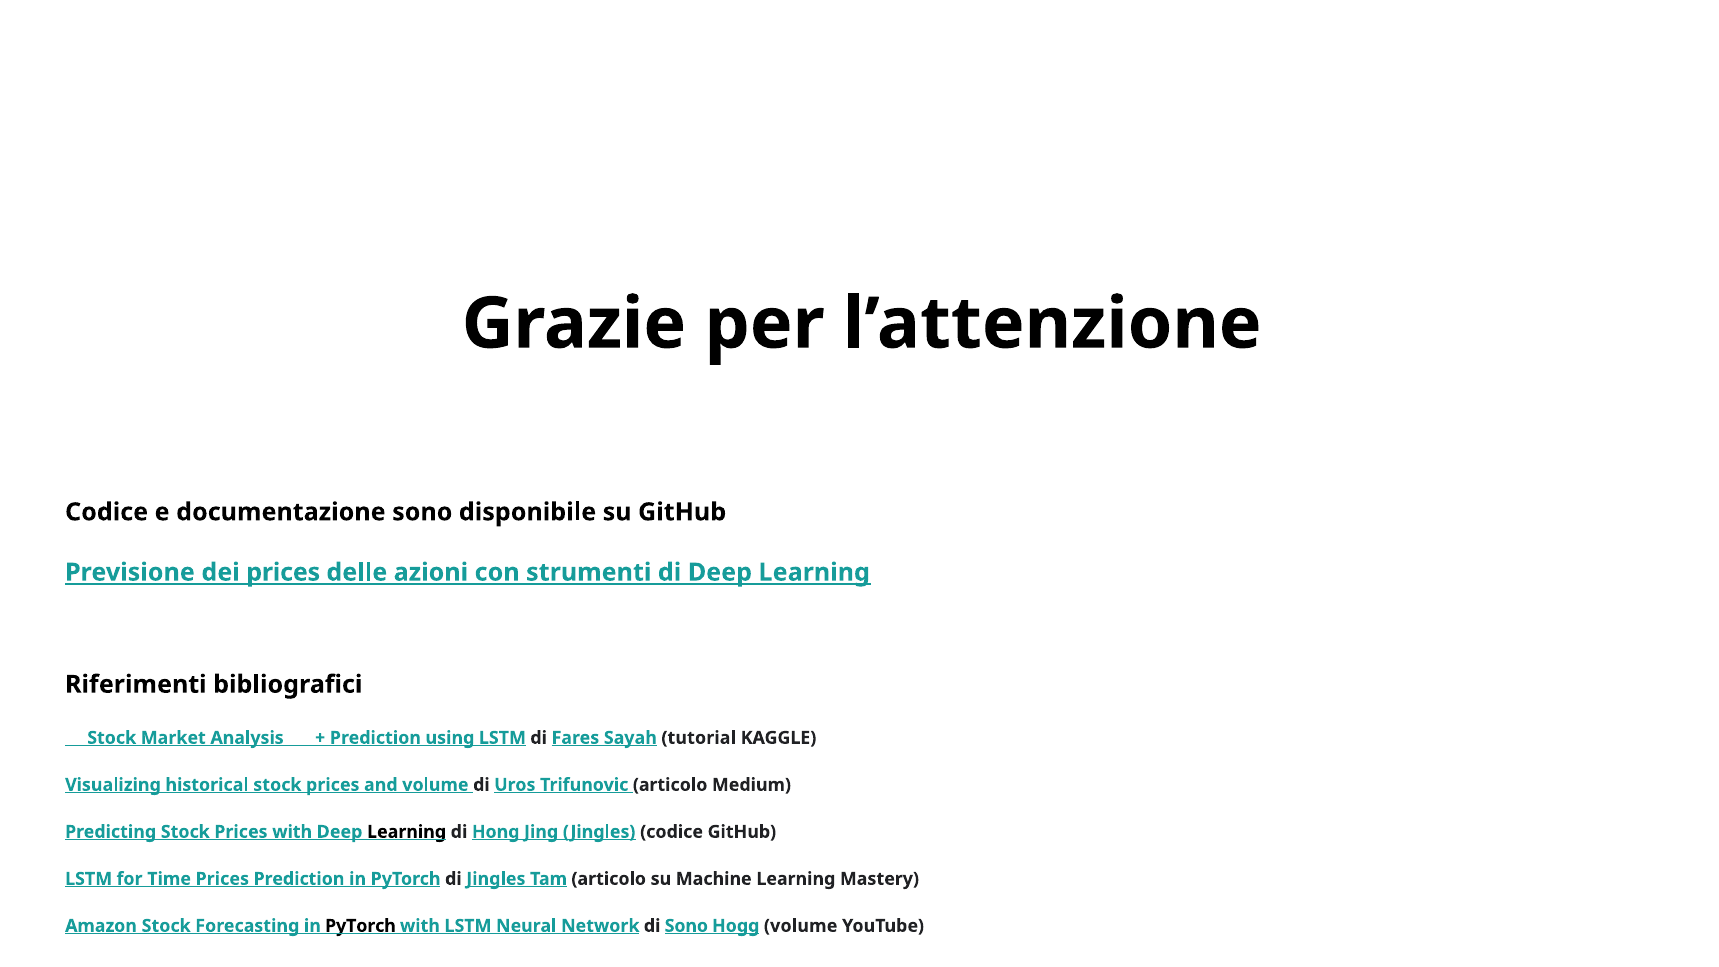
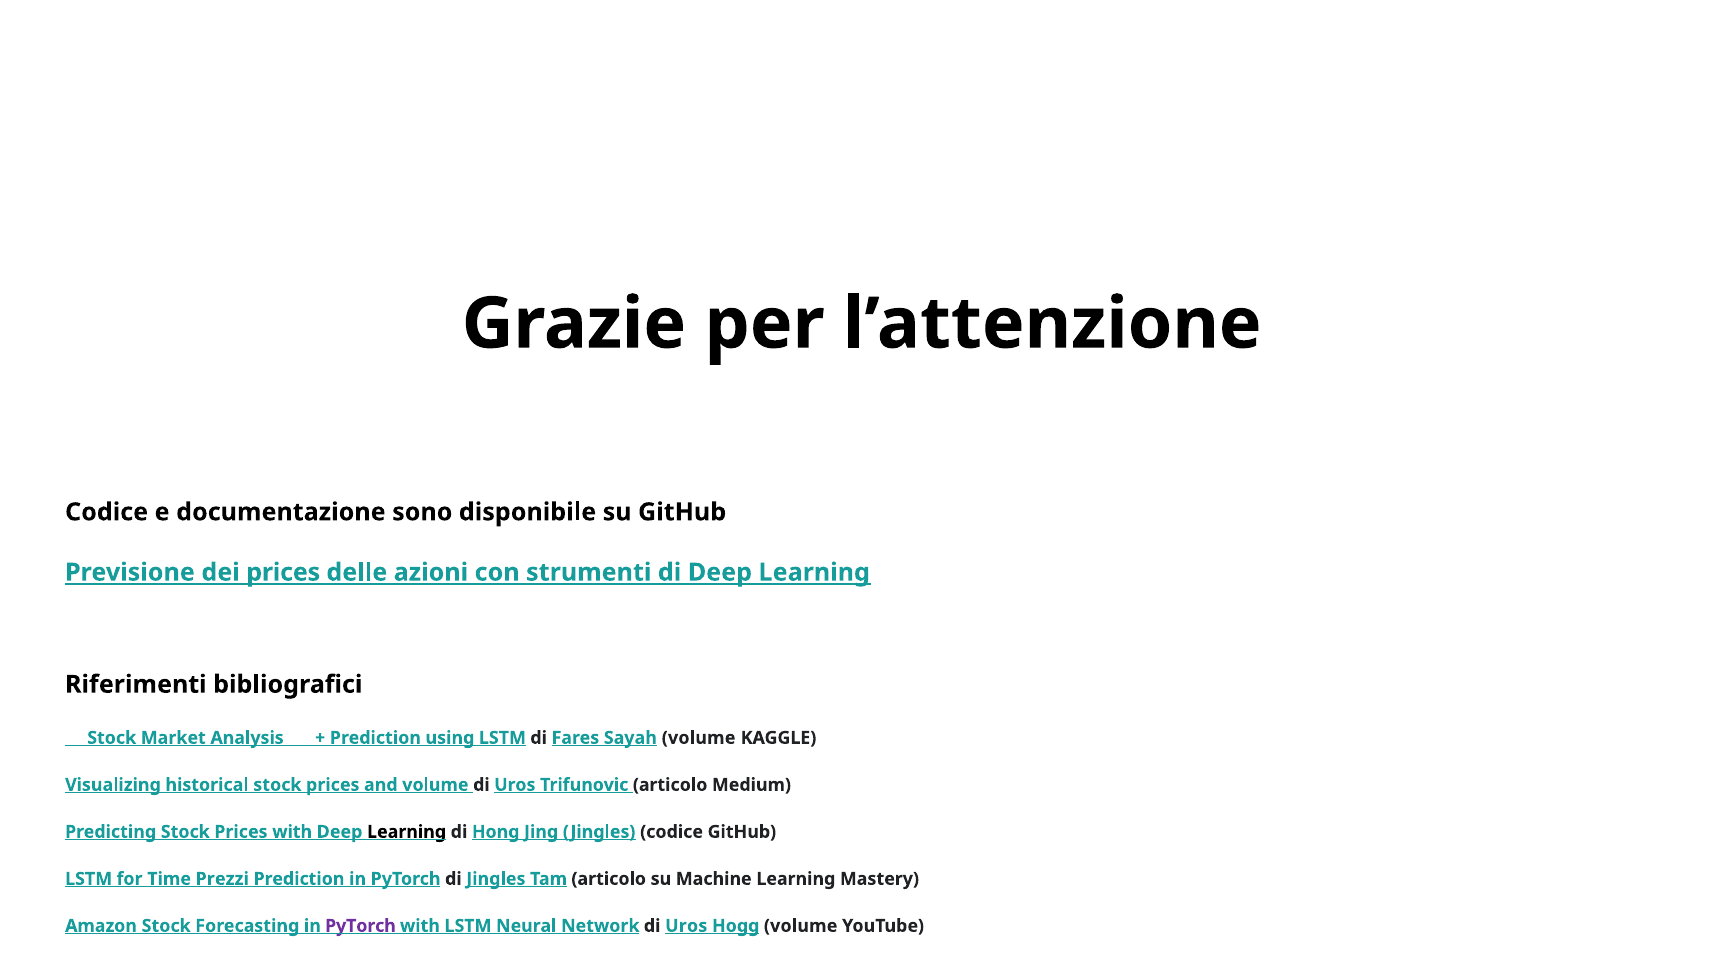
Sayah tutorial: tutorial -> volume (699, 738)
Time Prices: Prices -> Prezzi (222, 879)
PyTorch colour: black -> purple (360, 926)
Network di Sono: Sono -> Uros (686, 926)
